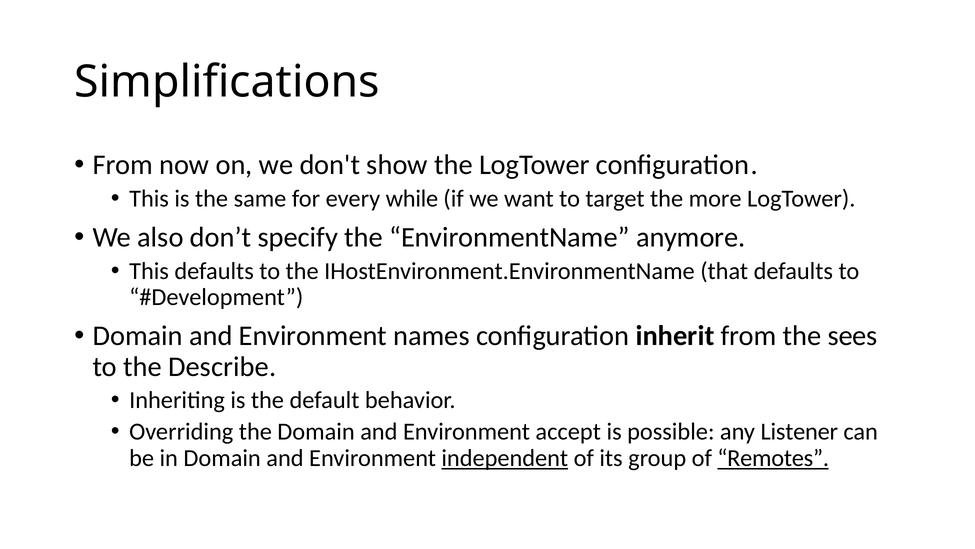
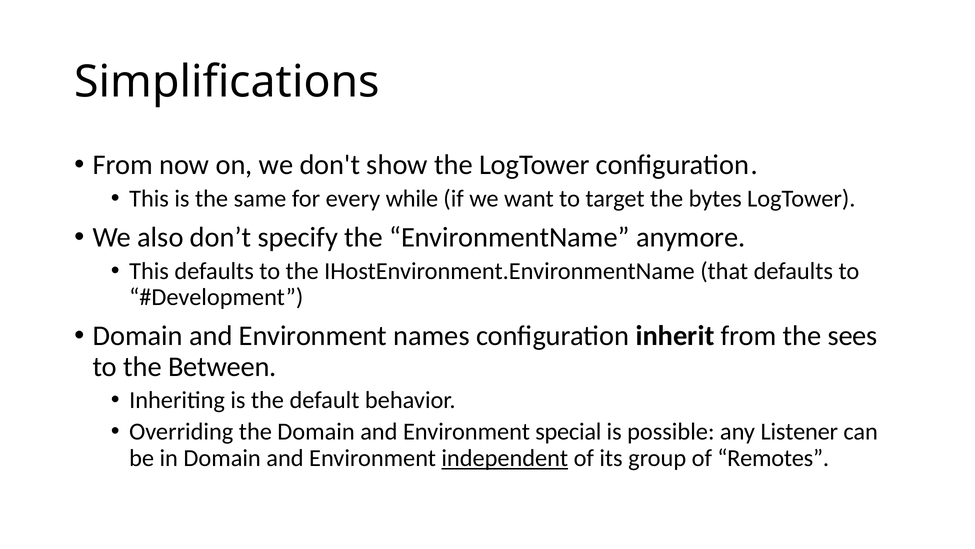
more: more -> bytes (715, 198)
Describe: Describe -> Between (222, 366)
accept: accept -> special (568, 431)
Remotes underline: present -> none (773, 458)
